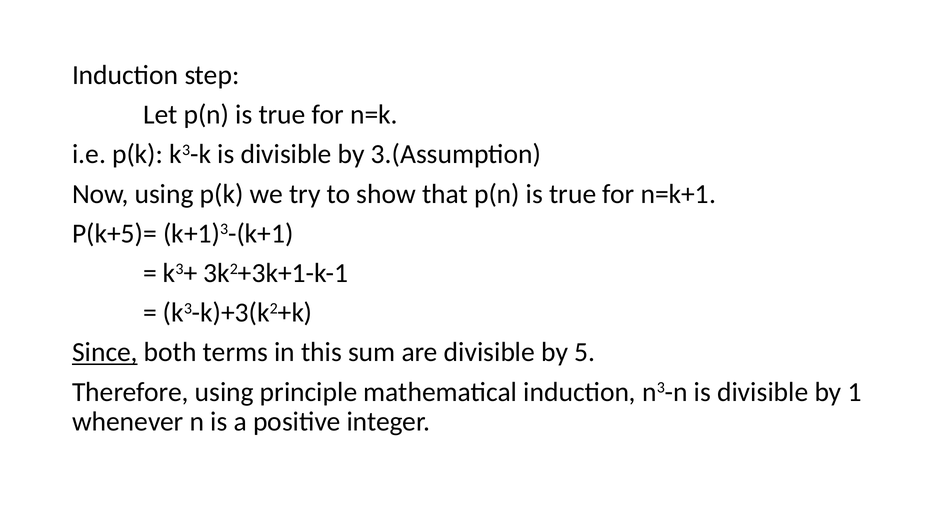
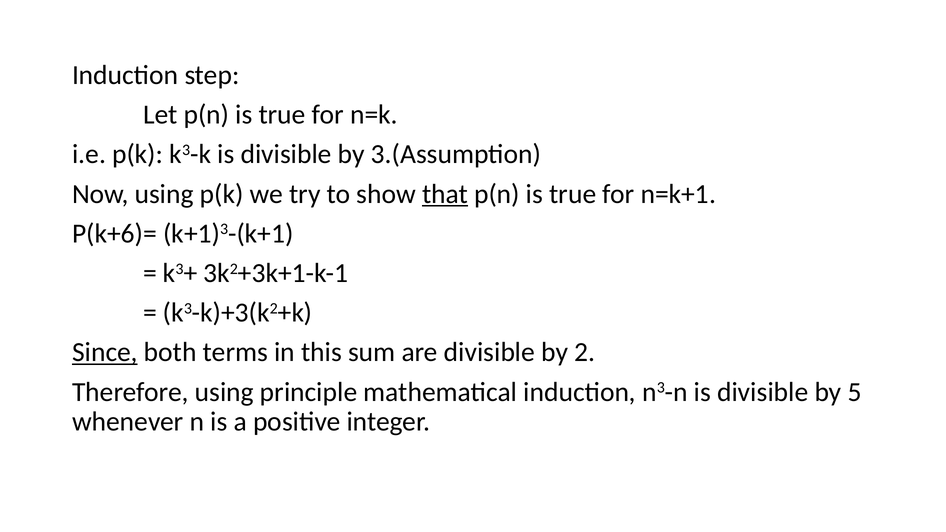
that underline: none -> present (445, 194)
P(k+5)=: P(k+5)= -> P(k+6)= (115, 234)
5: 5 -> 2 (585, 352)
1: 1 -> 5 (855, 392)
